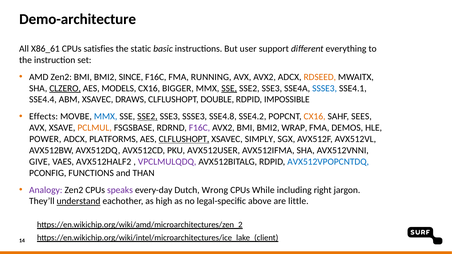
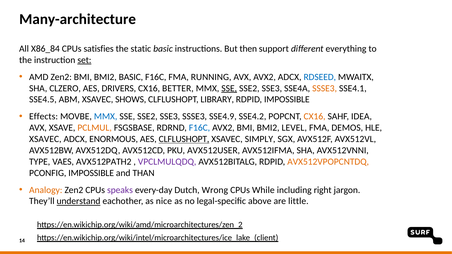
Demo-architecture: Demo-architecture -> Many-architecture (78, 19)
X86_61: X86_61 -> X86_84 (45, 49)
user: user -> then (248, 49)
set underline: none -> present (84, 60)
BMI2 SINCE: SINCE -> BASIC (131, 77)
RDSEED colour: orange -> blue (320, 77)
CLZERO underline: present -> none (65, 88)
MODELS: MODELS -> DRIVERS (119, 88)
BIGGER: BIGGER -> BETTER (178, 88)
SSSE3 colour: blue -> orange (325, 88)
SSE4.4: SSE4.4 -> SSE4.5 (43, 100)
DRAWS: DRAWS -> SHOWS (131, 100)
DOUBLE: DOUBLE -> LIBRARY (217, 100)
SSE2 underline: present -> none (147, 117)
SSE4.8: SSE4.8 -> SSE4.9 (223, 117)
SEES: SEES -> IDEA (361, 117)
F16C colour: purple -> blue (199, 128)
WRAP: WRAP -> LEVEL (294, 128)
POWER: POWER -> XSAVEC (45, 139)
PLATFORMS: PLATFORMS -> ENORMOUS (114, 139)
GIVE: GIVE -> TYPE (40, 162)
AVX512HALF2: AVX512HALF2 -> AVX512PATH2 (104, 162)
AVX512VPOPCNTDQ colour: blue -> orange (328, 162)
PCONFIG FUNCTIONS: FUNCTIONS -> IMPOSSIBLE (91, 173)
Analogy colour: purple -> orange (46, 190)
high: high -> nice (164, 201)
